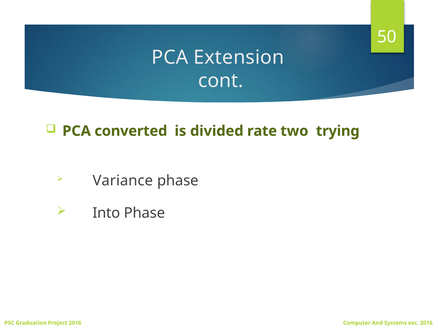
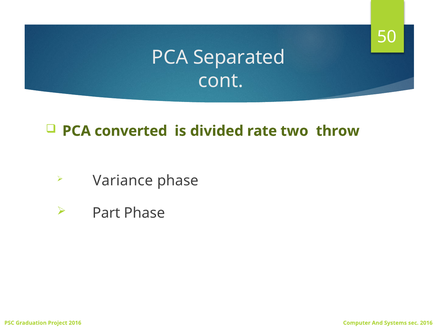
Extension: Extension -> Separated (239, 58)
trying: trying -> throw (338, 131)
Into: Into -> Part (106, 213)
